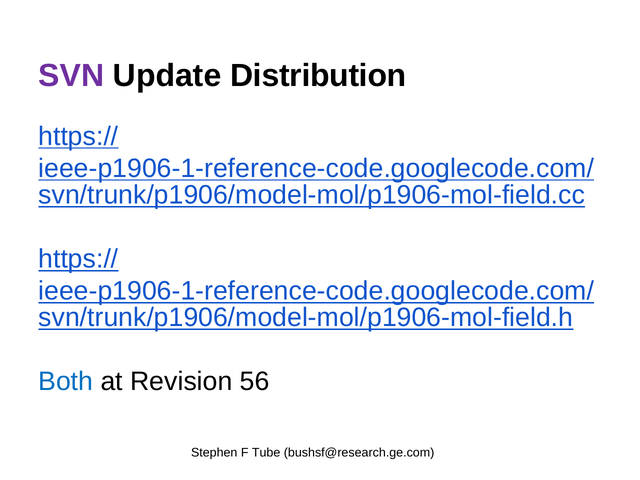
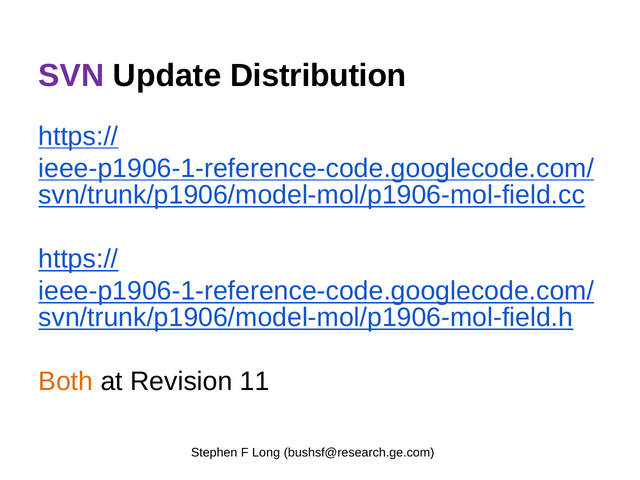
Both colour: blue -> orange (66, 382)
56: 56 -> 11 (255, 382)
Tube: Tube -> Long (266, 453)
